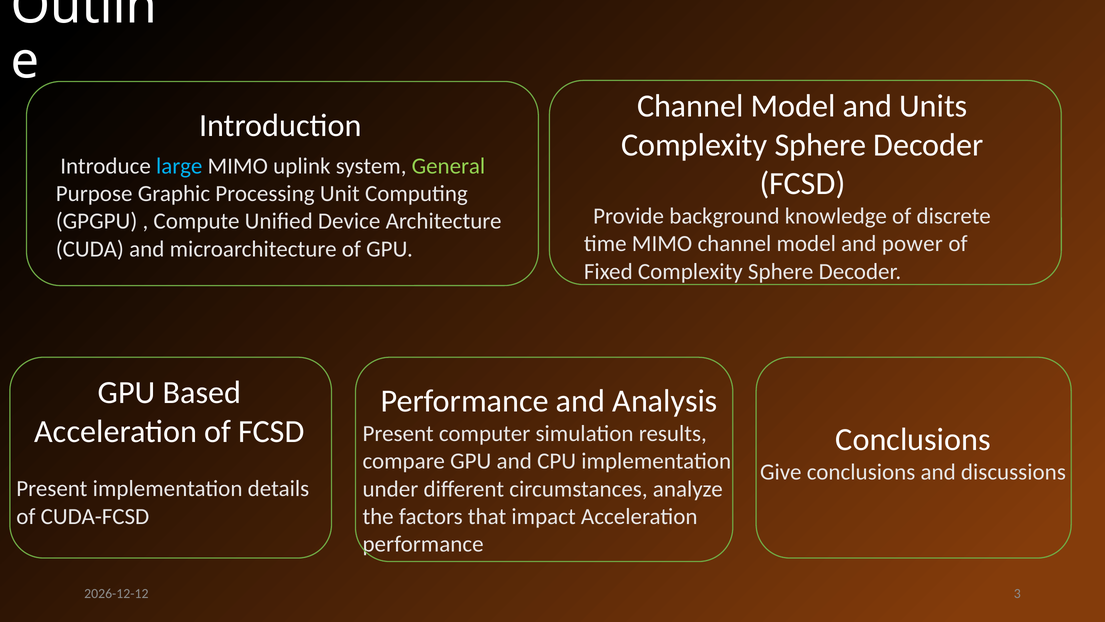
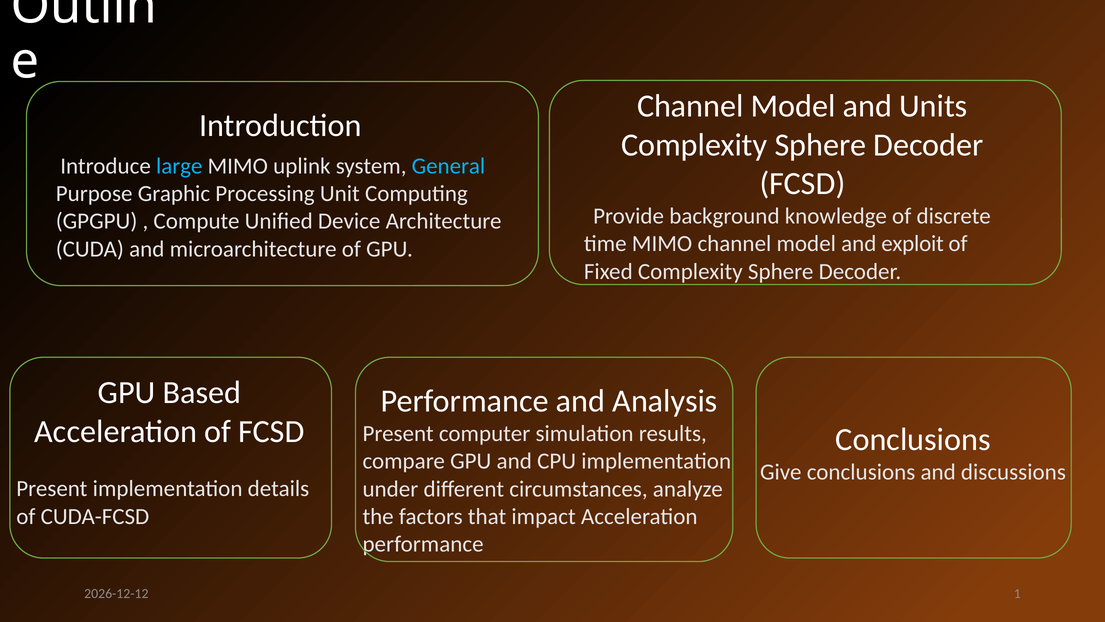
General colour: light green -> light blue (448, 166)
power: power -> exploit (913, 244)
3: 3 -> 1 (1017, 593)
